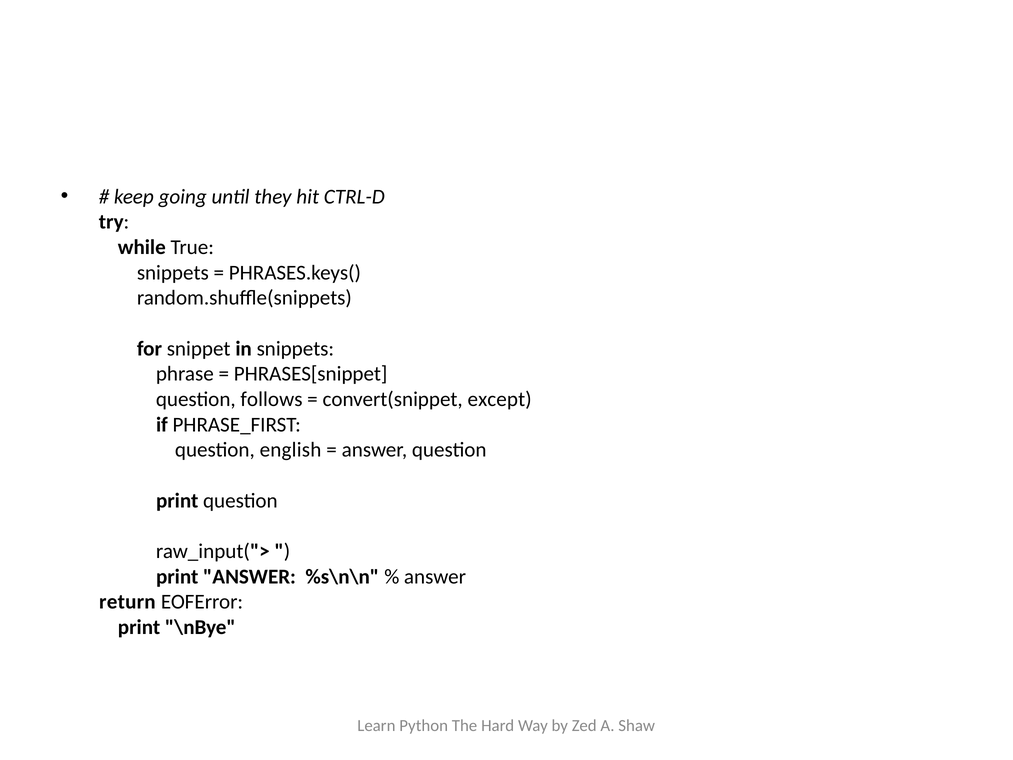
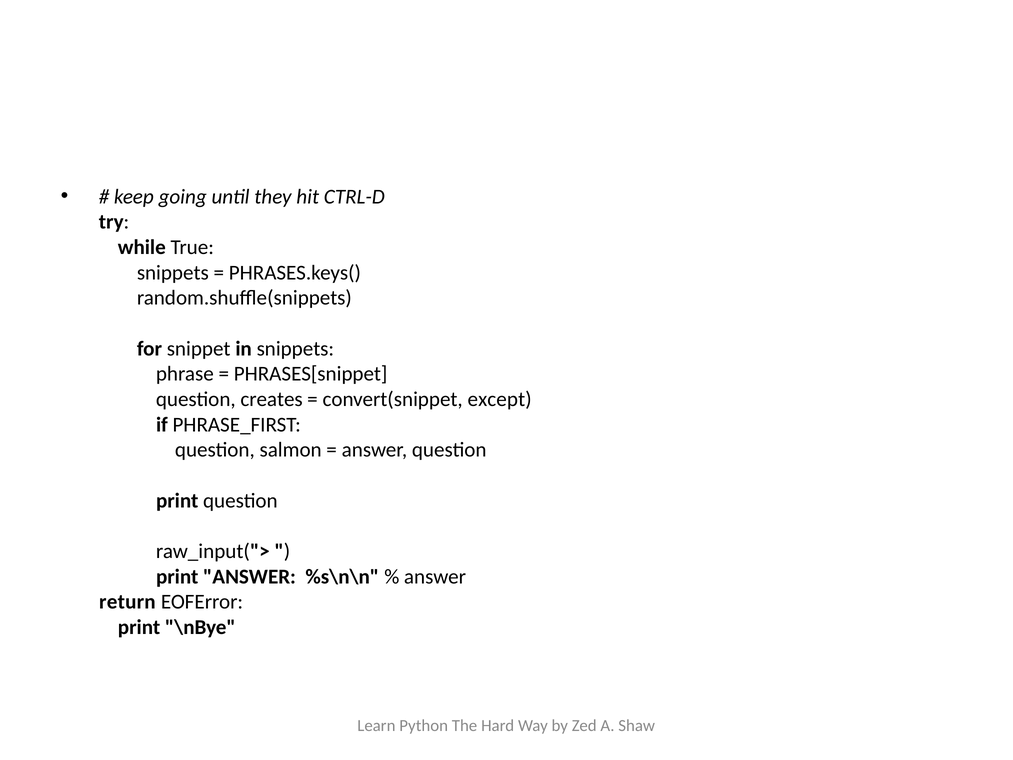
follows: follows -> creates (272, 399)
english: english -> salmon (291, 450)
